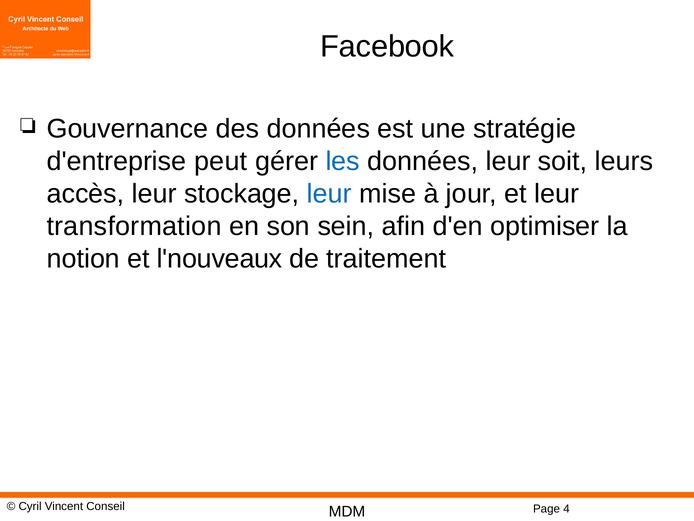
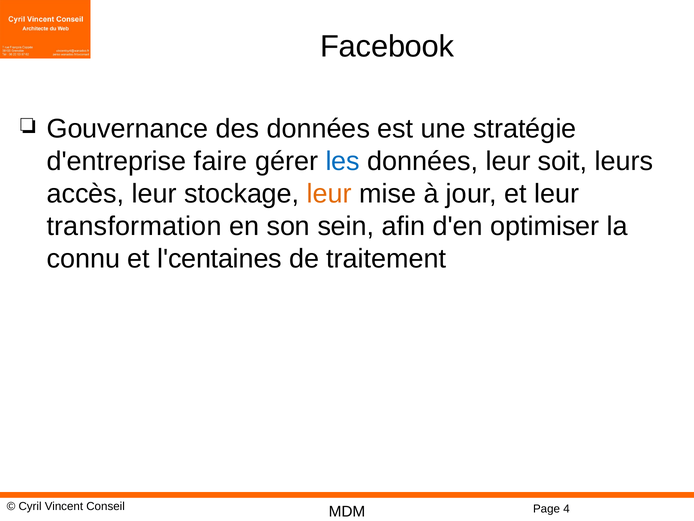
peut: peut -> faire (221, 161)
leur colour: blue -> orange (329, 194)
notion: notion -> connu (83, 258)
l'nouveaux: l'nouveaux -> l'centaines (220, 258)
